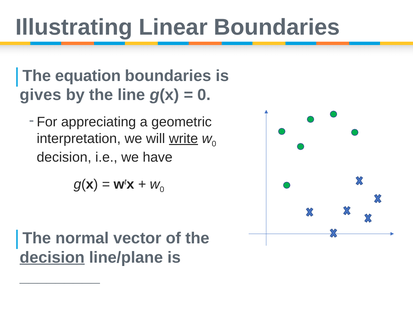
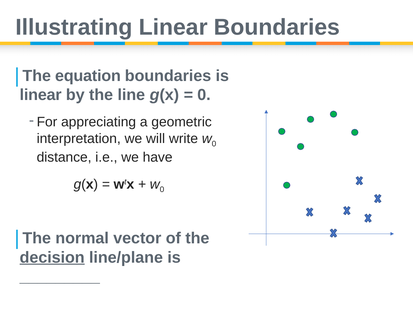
gives: gives -> linear (41, 95)
write underline: present -> none (183, 139)
decision: decision -> distance (64, 158)
